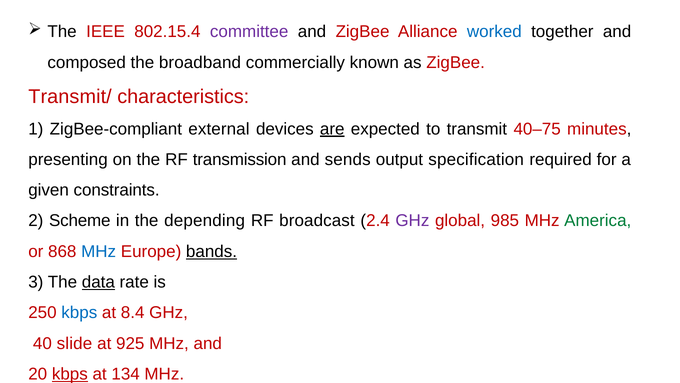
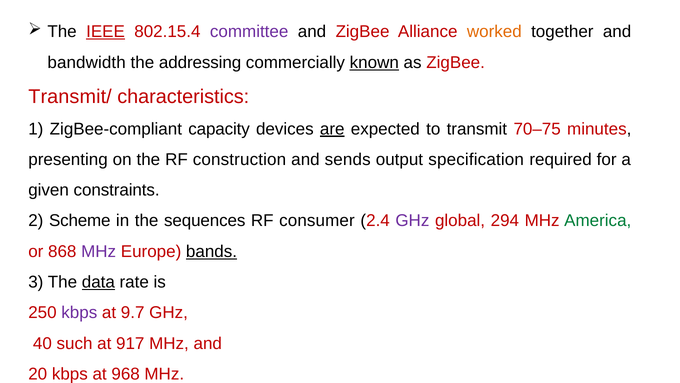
IEEE underline: none -> present (106, 32)
worked colour: blue -> orange (494, 32)
composed: composed -> bandwidth (87, 62)
broadband: broadband -> addressing (200, 62)
known underline: none -> present (374, 62)
external: external -> capacity (219, 129)
40–75: 40–75 -> 70–75 (537, 129)
transmission: transmission -> construction (239, 159)
depending: depending -> sequences (205, 221)
broadcast: broadcast -> consumer (317, 221)
985: 985 -> 294 (505, 221)
MHz colour: blue -> purple (99, 251)
kbps colour: blue -> purple (79, 312)
8.4: 8.4 -> 9.7 (133, 312)
slide: slide -> such (75, 343)
925: 925 -> 917 (130, 343)
kbps underline: present -> none (70, 374)
134: 134 -> 968 (126, 374)
